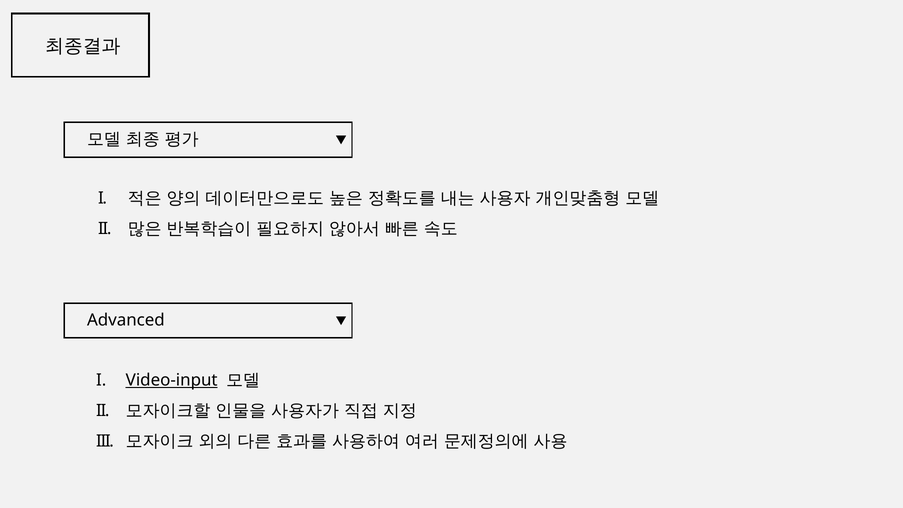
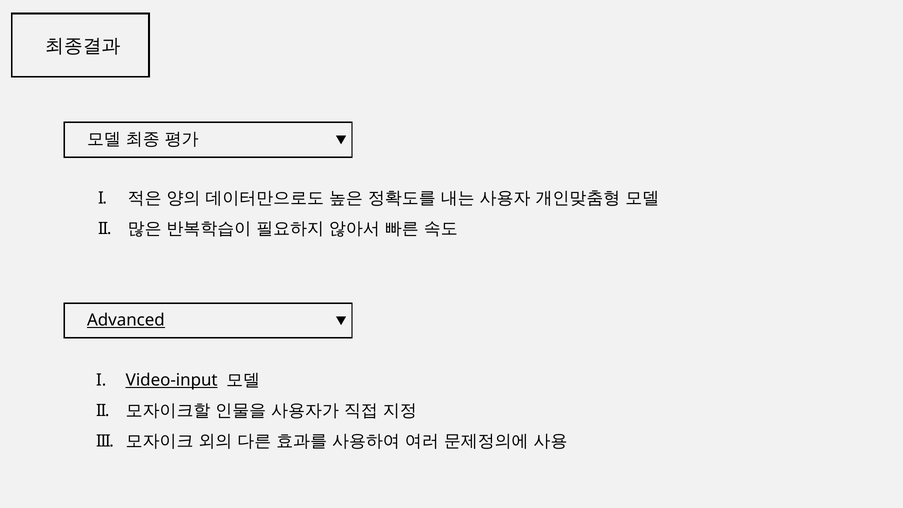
Advanced underline: none -> present (126, 320)
